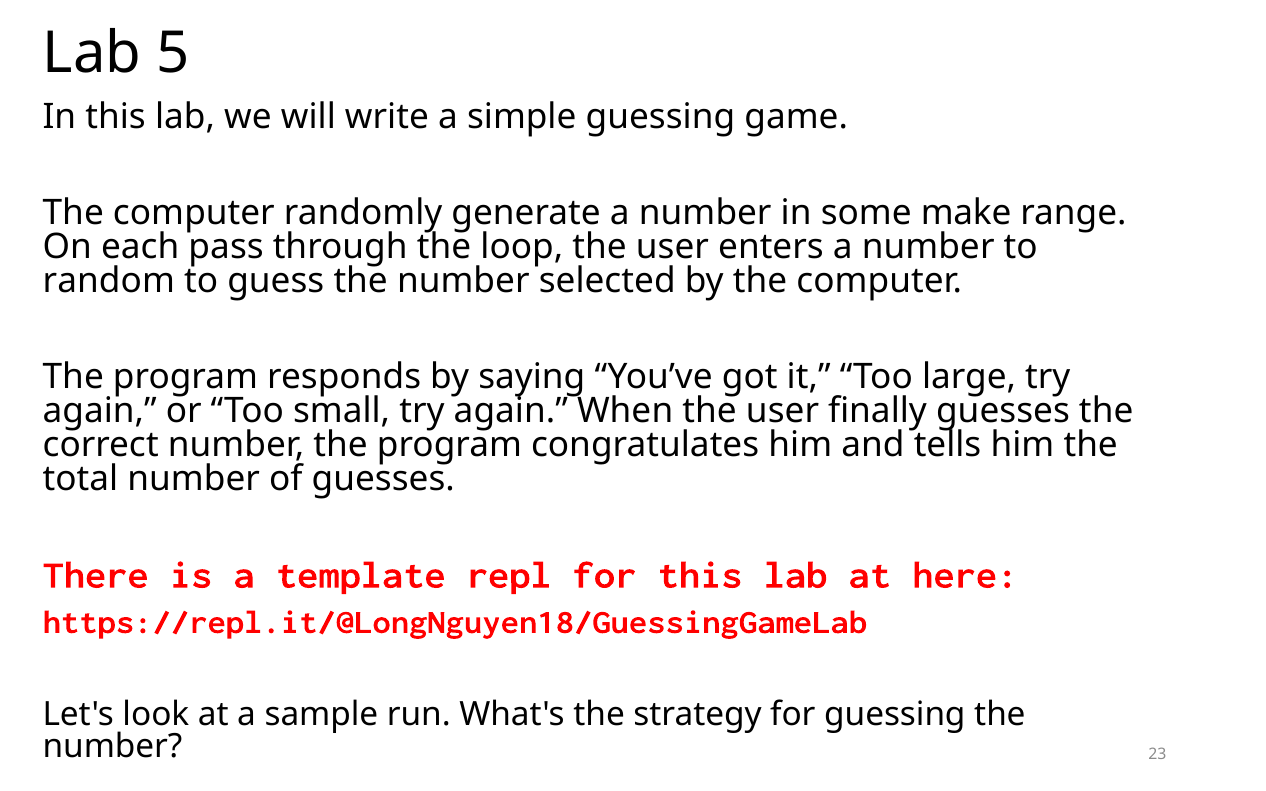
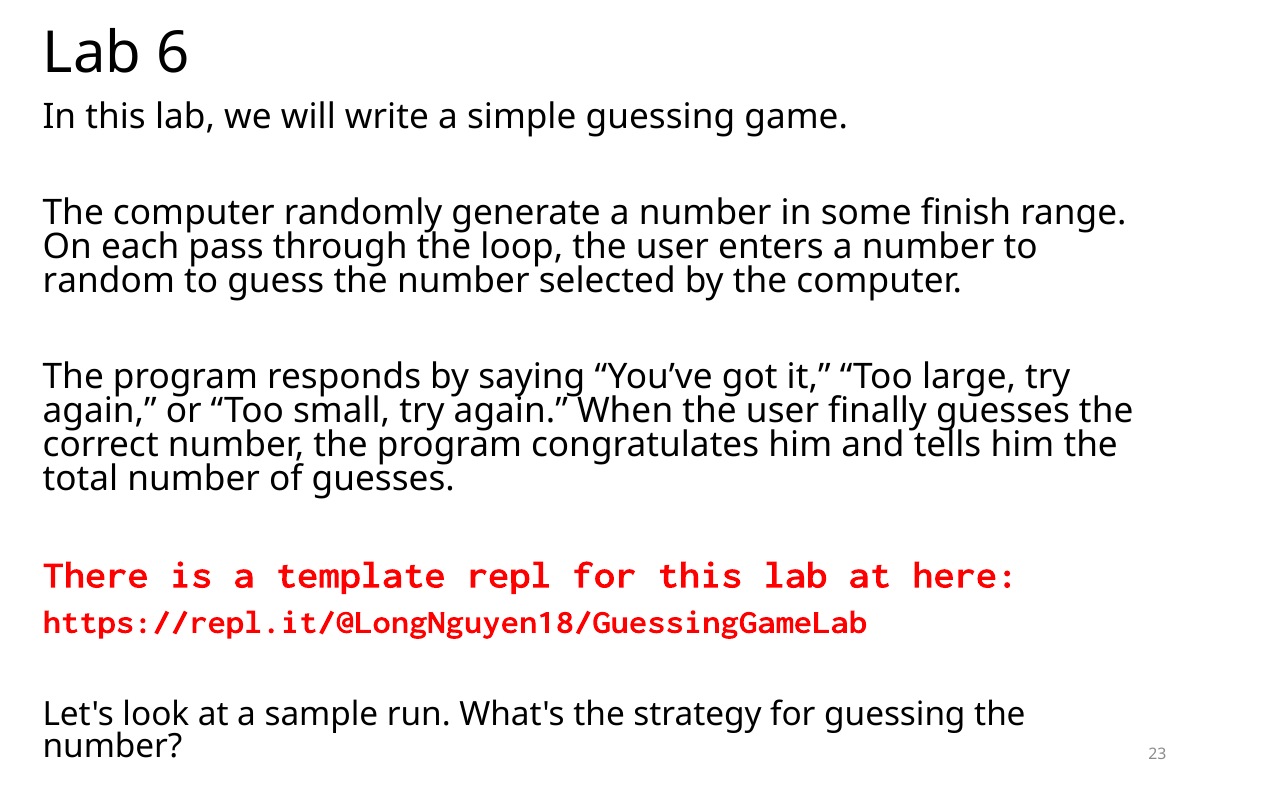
5: 5 -> 6 (173, 54)
make: make -> finish (966, 213)
